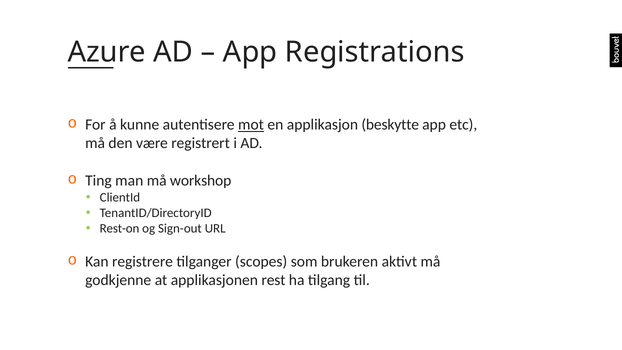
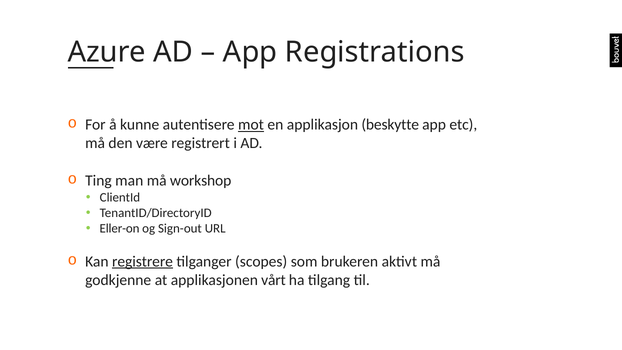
Rest-on: Rest-on -> Eller-on (120, 229)
registrere underline: none -> present (143, 261)
rest: rest -> vårt (273, 280)
